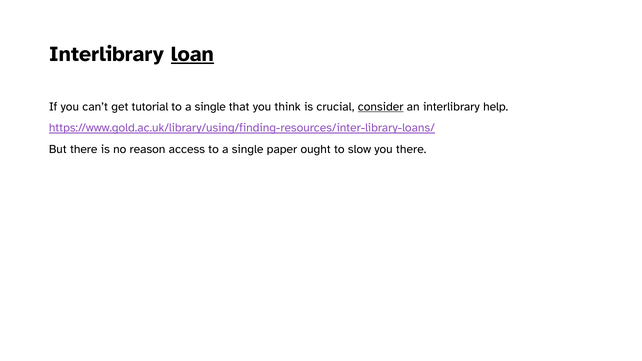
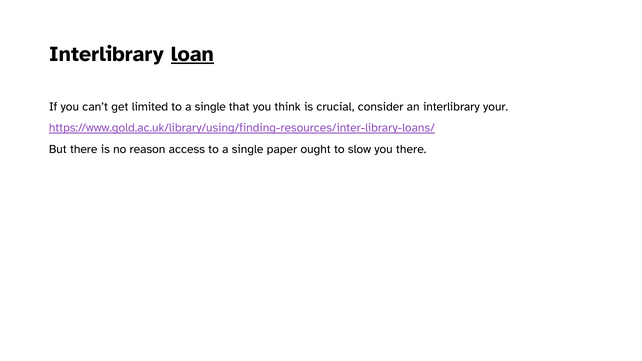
tutorial: tutorial -> limited (150, 107)
consider underline: present -> none (381, 107)
help: help -> your (496, 107)
